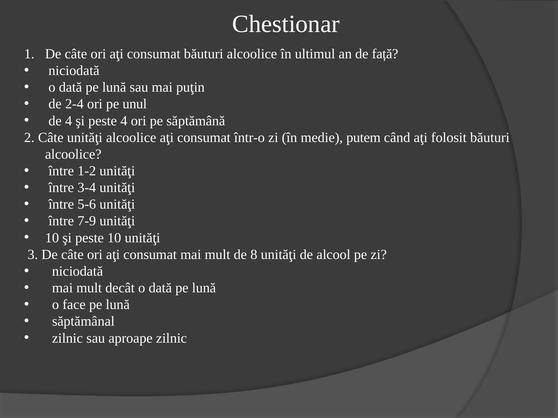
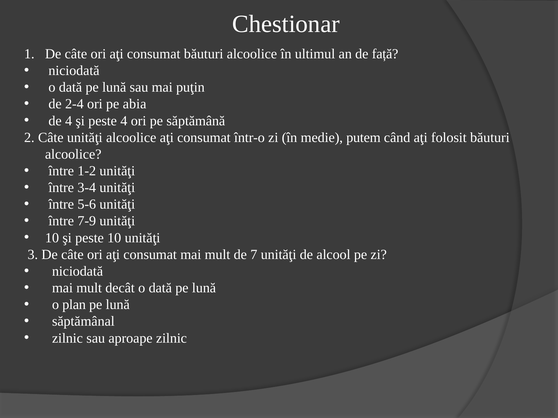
unul: unul -> abia (135, 104)
8: 8 -> 7 (254, 255)
face: face -> plan (74, 305)
